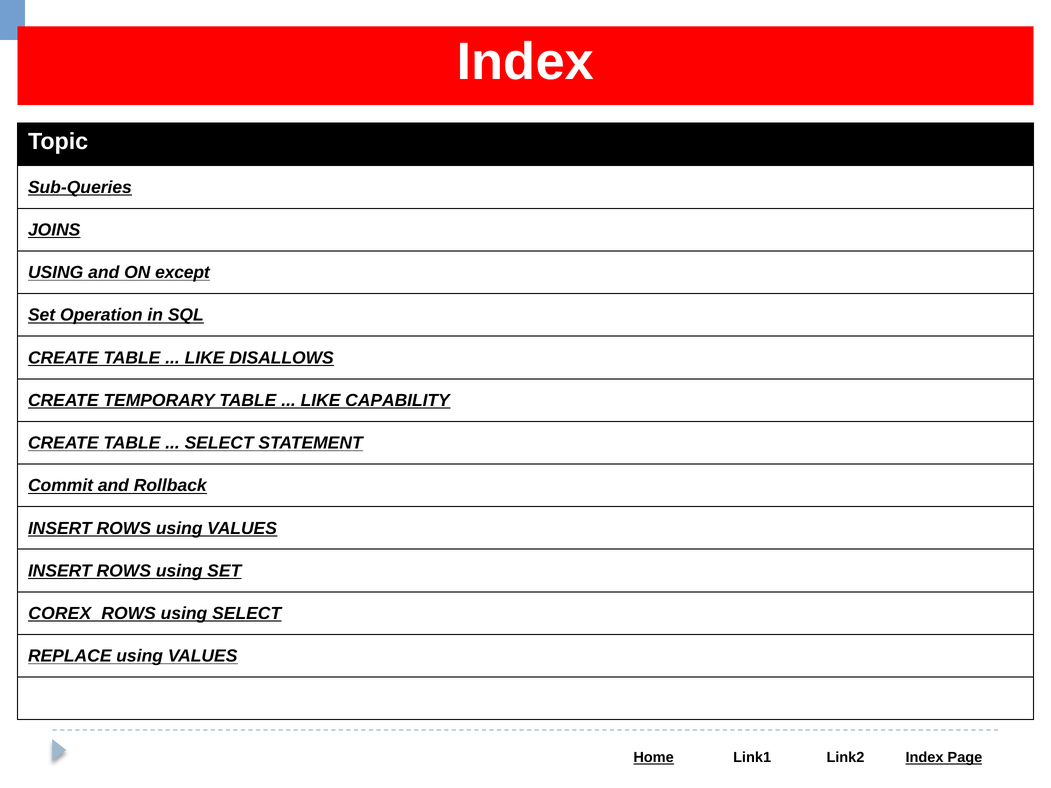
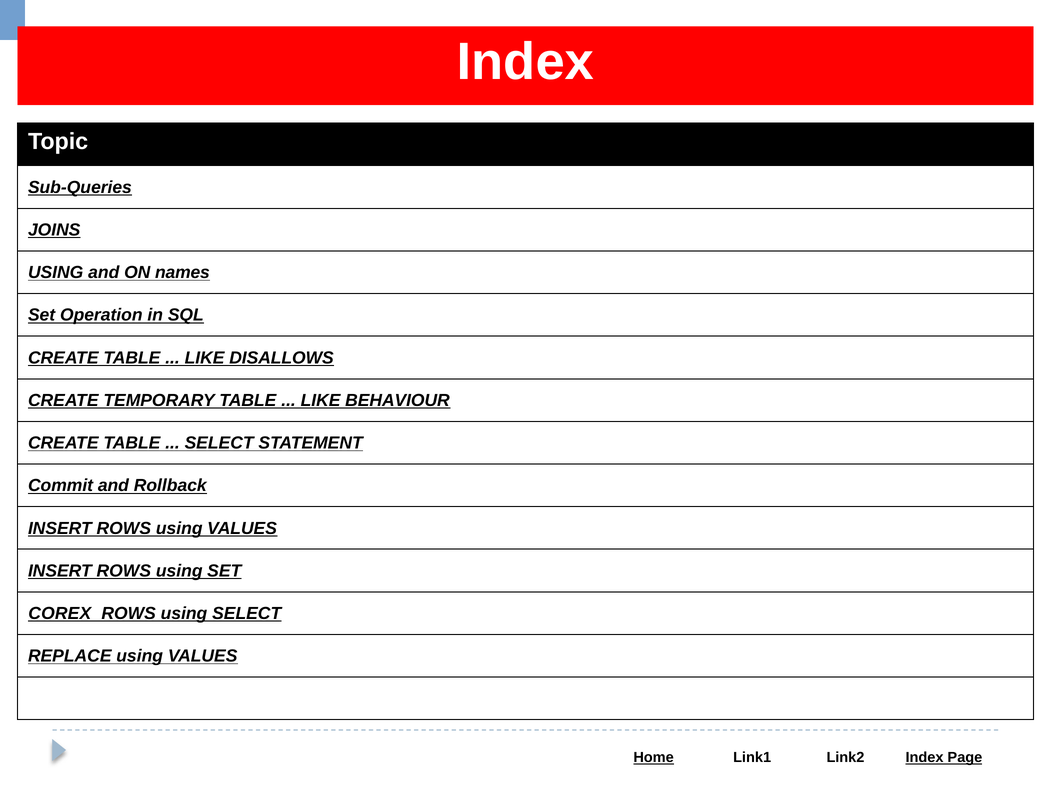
except: except -> names (182, 273)
CAPABILITY: CAPABILITY -> BEHAVIOUR (397, 401)
